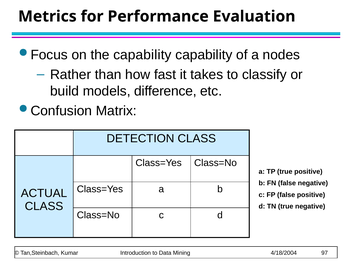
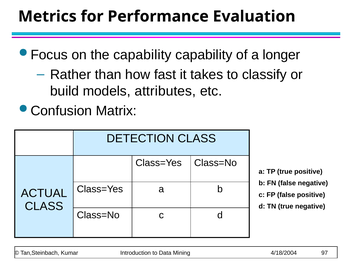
nodes: nodes -> longer (281, 55)
difference: difference -> attributes (165, 91)
